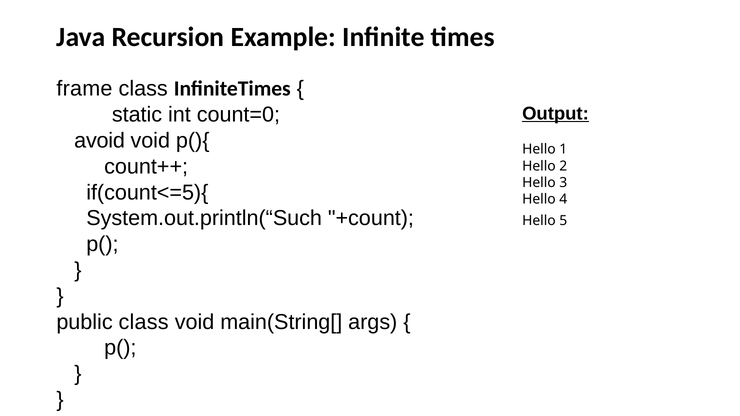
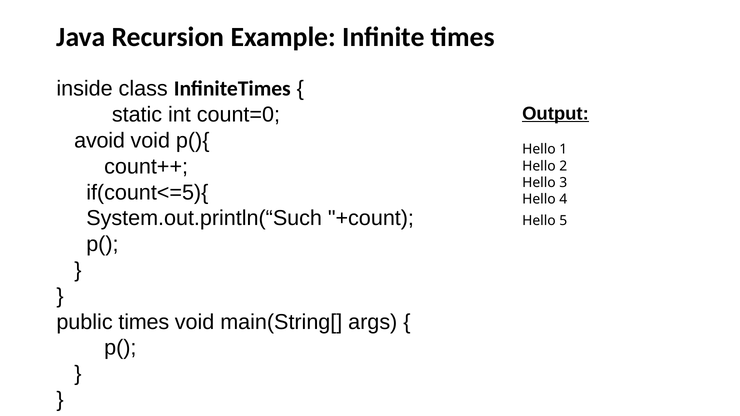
frame: frame -> inside (85, 89)
public class: class -> times (144, 322)
